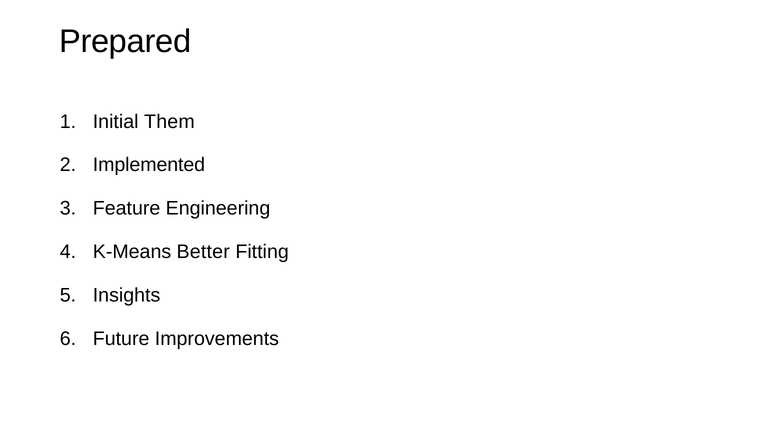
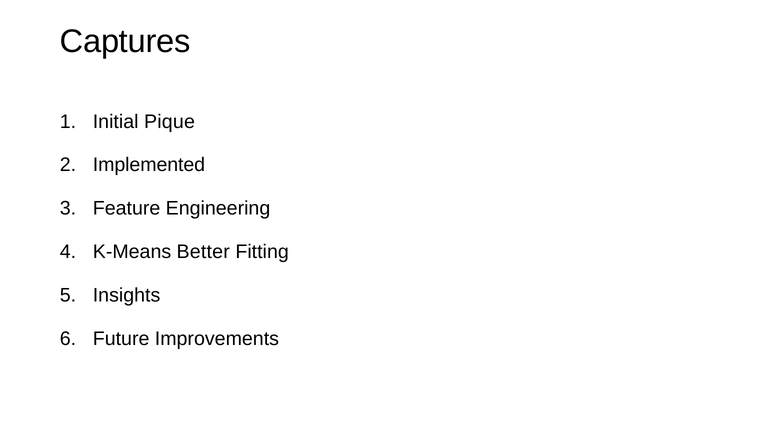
Prepared: Prepared -> Captures (125, 41)
Them: Them -> Pique (169, 122)
